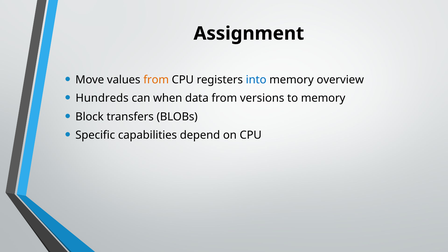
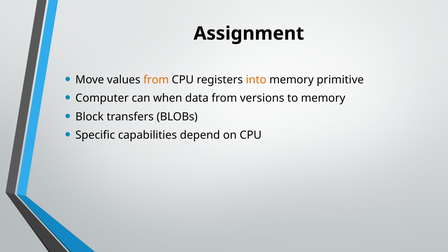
into colour: blue -> orange (256, 80)
overview: overview -> primitive (340, 80)
Hundreds: Hundreds -> Computer (102, 98)
